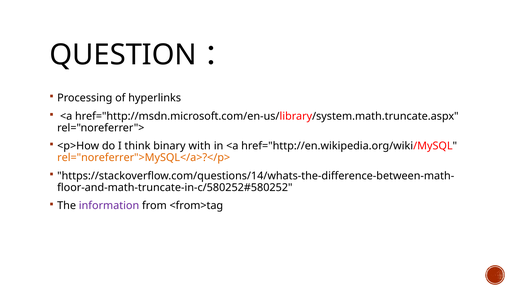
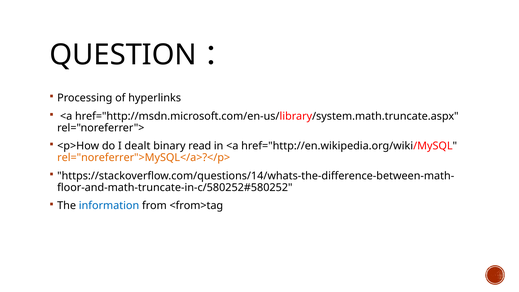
think: think -> dealt (137, 146)
with: with -> read (200, 146)
information colour: purple -> blue (109, 206)
